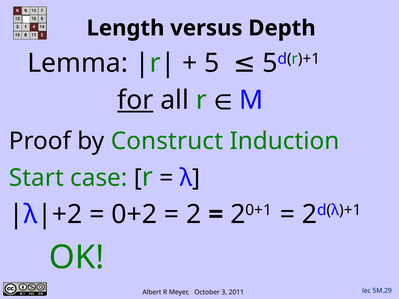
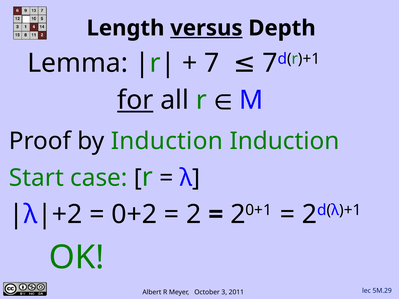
versus underline: none -> present (206, 28)
5: 5 -> 7 (212, 63)
5: 5 -> 7 (270, 63)
by Construct: Construct -> Induction (167, 141)
